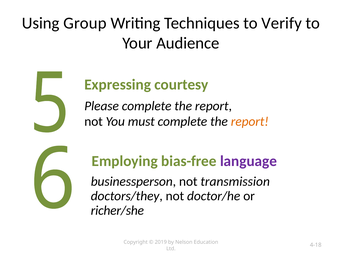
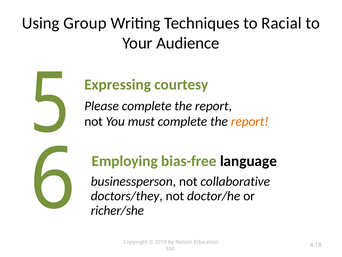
Verify: Verify -> Racial (282, 23)
language colour: purple -> black (248, 161)
transmission: transmission -> collaborative (235, 181)
